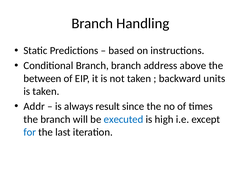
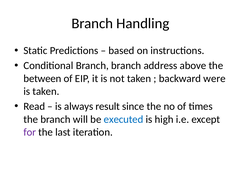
units: units -> were (214, 78)
Addr: Addr -> Read (34, 106)
for colour: blue -> purple (30, 132)
